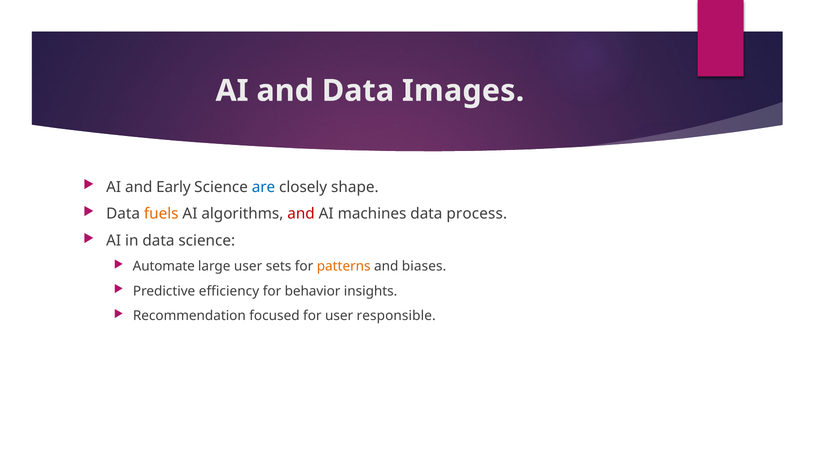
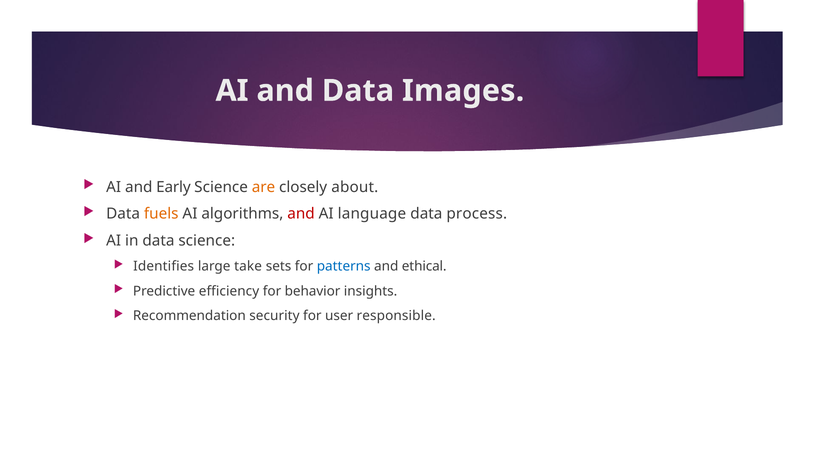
are colour: blue -> orange (264, 187)
shape: shape -> about (355, 187)
machines: machines -> language (372, 214)
Automate: Automate -> Identifies (164, 267)
large user: user -> take (248, 267)
patterns colour: orange -> blue (344, 267)
biases: biases -> ethical (424, 267)
focused: focused -> security (274, 316)
